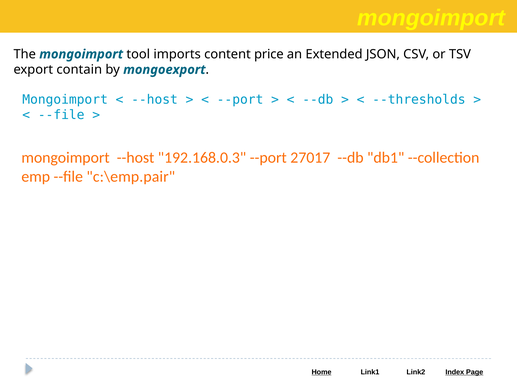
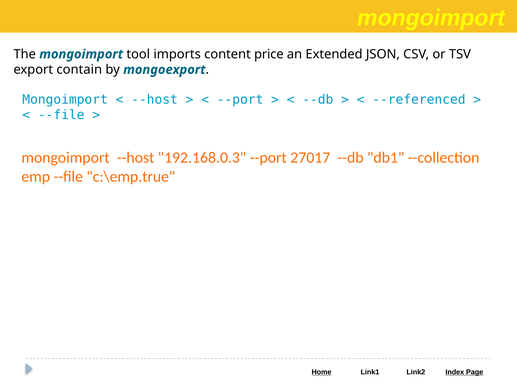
--thresholds: --thresholds -> --referenced (419, 100)
c:\emp.pair: c:\emp.pair -> c:\emp.true (131, 177)
